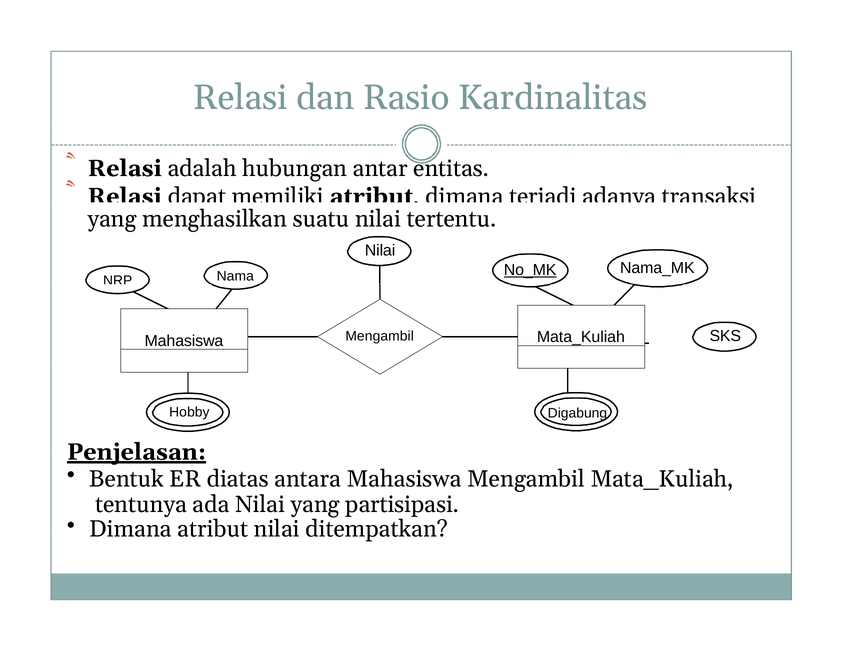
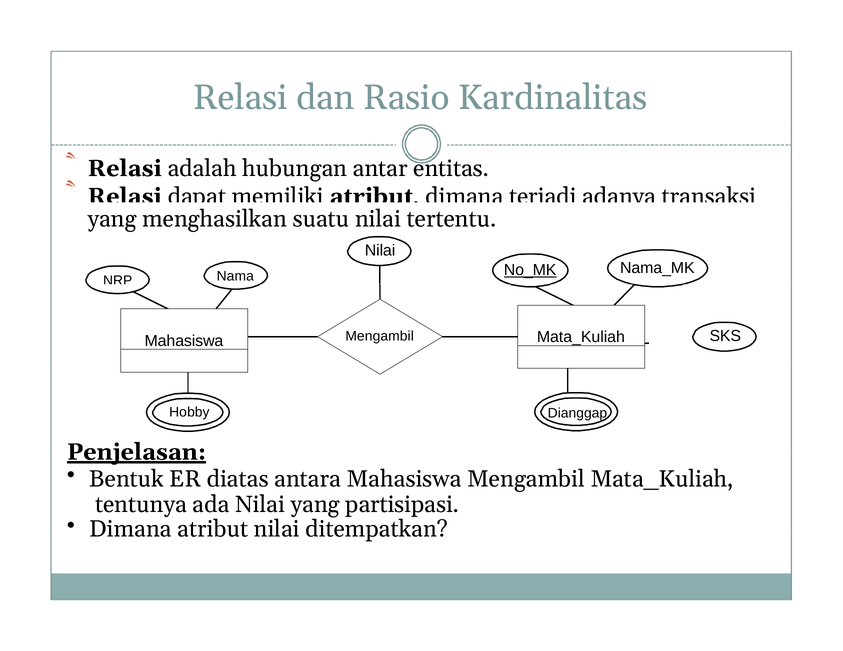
Digabung: Digabung -> Dianggap (577, 414)
